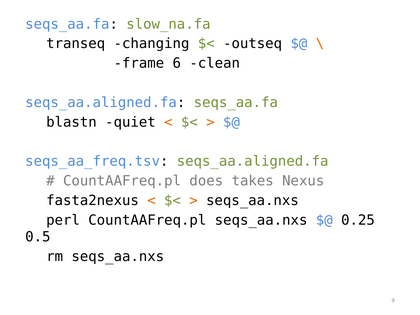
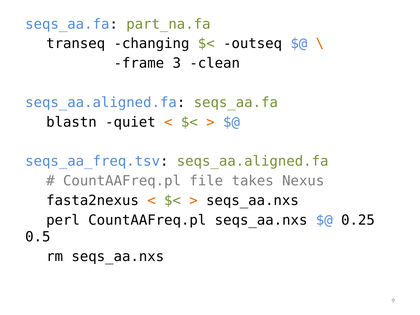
slow_na.fa: slow_na.fa -> part_na.fa (168, 24)
6: 6 -> 3 (177, 63)
does: does -> file (206, 181)
